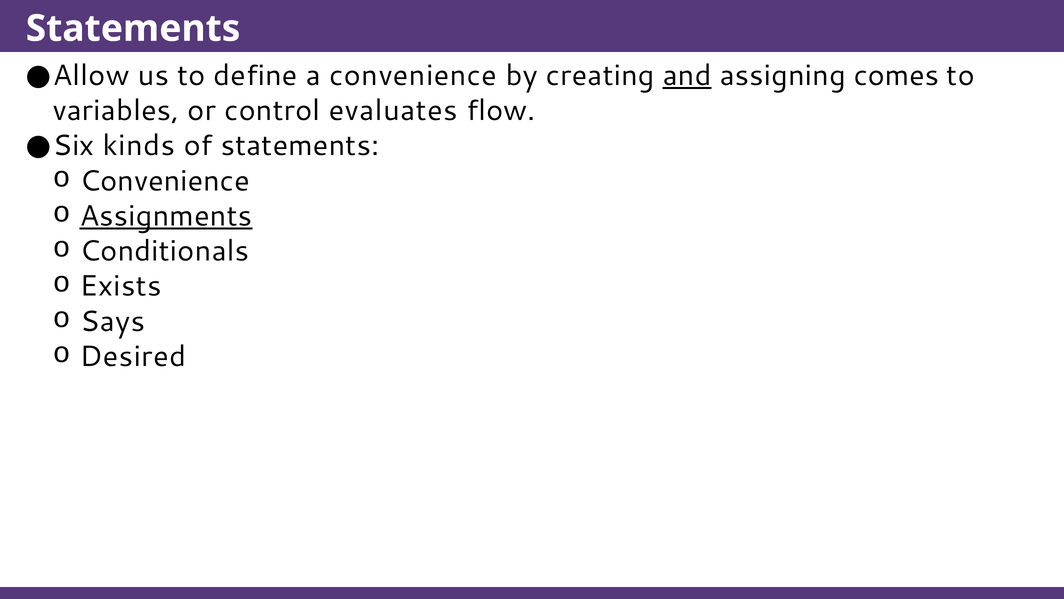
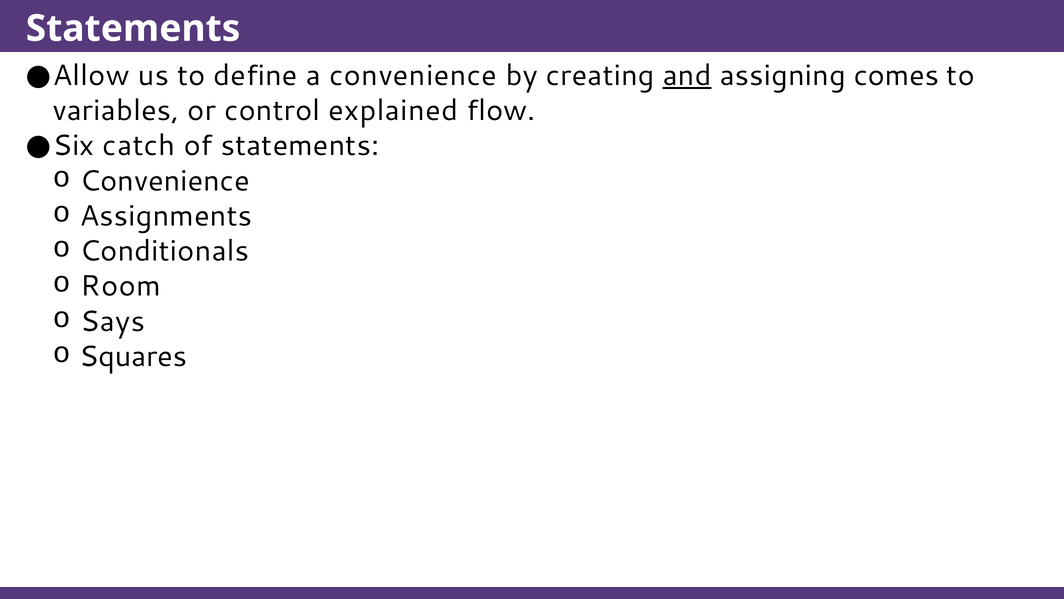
evaluates: evaluates -> explained (393, 111)
kinds: kinds -> catch (139, 146)
Assignments underline: present -> none (166, 216)
Exists: Exists -> Room (121, 286)
Desired: Desired -> Squares (133, 356)
